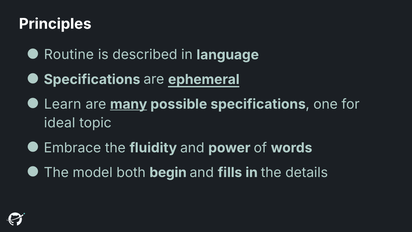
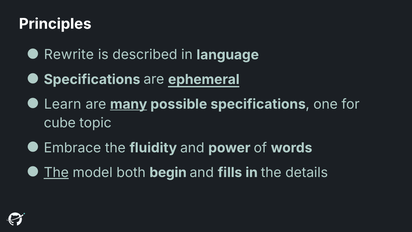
Routine: Routine -> Rewrite (69, 55)
ideal: ideal -> cube (60, 123)
The underline: none -> present (56, 172)
